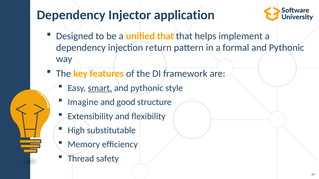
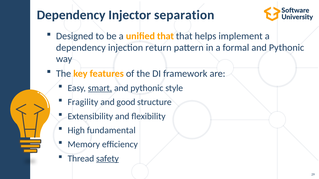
application: application -> separation (184, 15)
Imagine: Imagine -> Fragility (83, 102)
substitutable: substitutable -> fundamental (111, 131)
safety underline: none -> present (107, 159)
